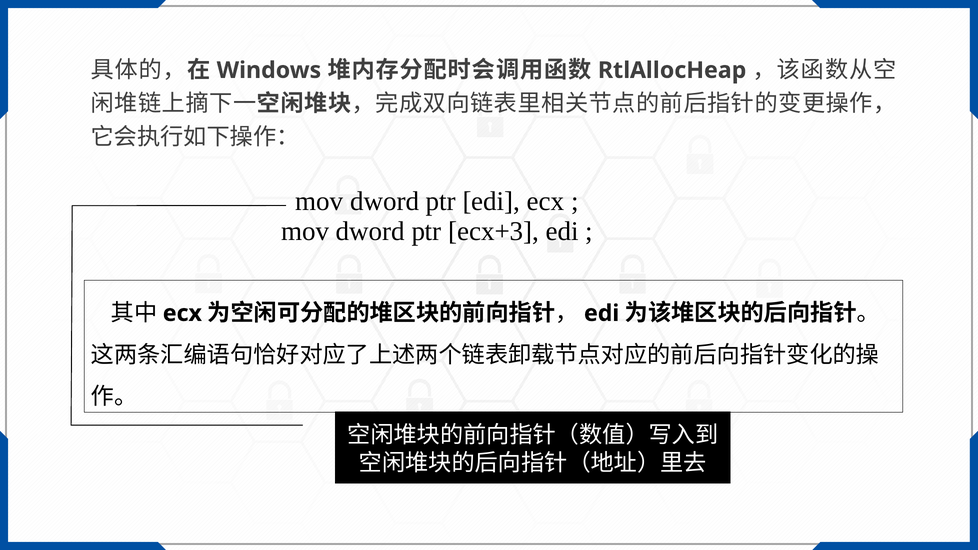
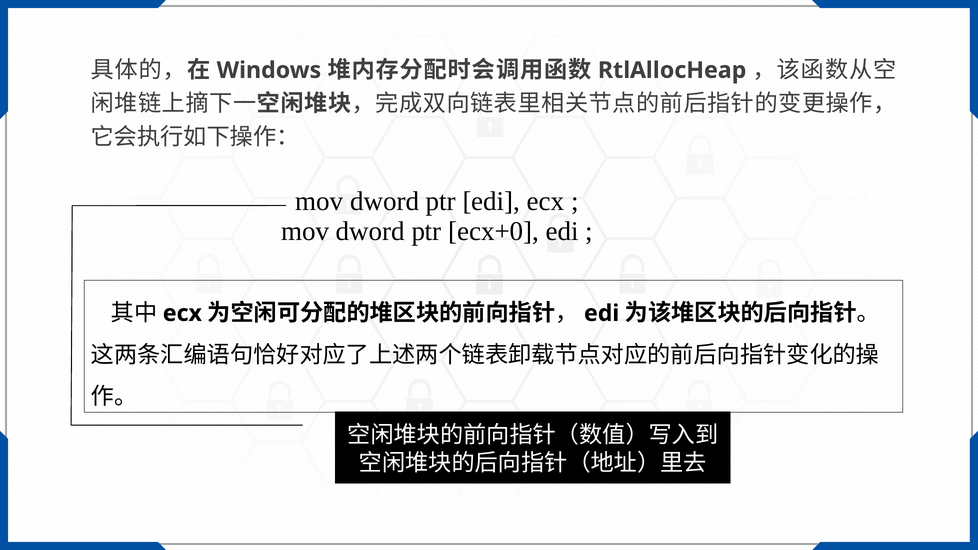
ecx+3: ecx+3 -> ecx+0 (494, 231)
